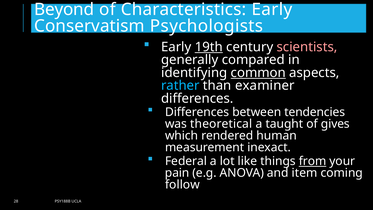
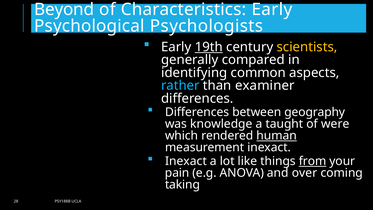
Conservatism: Conservatism -> Psychological (89, 26)
scientists colour: pink -> yellow (307, 47)
common underline: present -> none (258, 73)
tendencies: tendencies -> geography (315, 112)
theoretical: theoretical -> knowledge (221, 124)
gives: gives -> were (335, 124)
human underline: none -> present (277, 135)
Federal: Federal -> Inexact (186, 161)
item: item -> over (305, 173)
follow: follow -> taking (182, 184)
